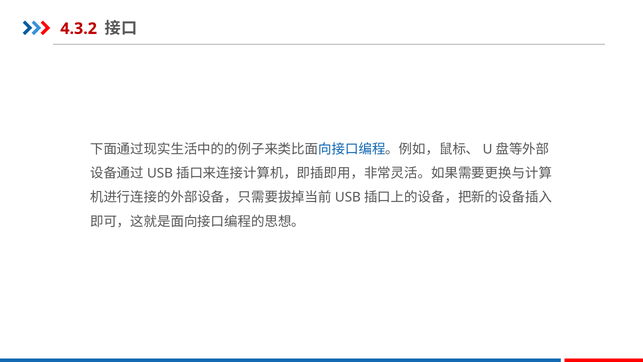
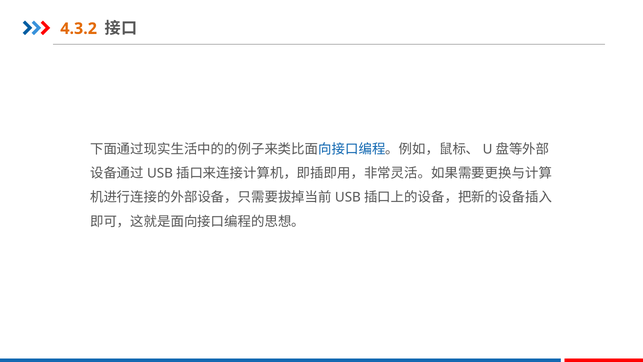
4.3.2 colour: red -> orange (79, 29)
